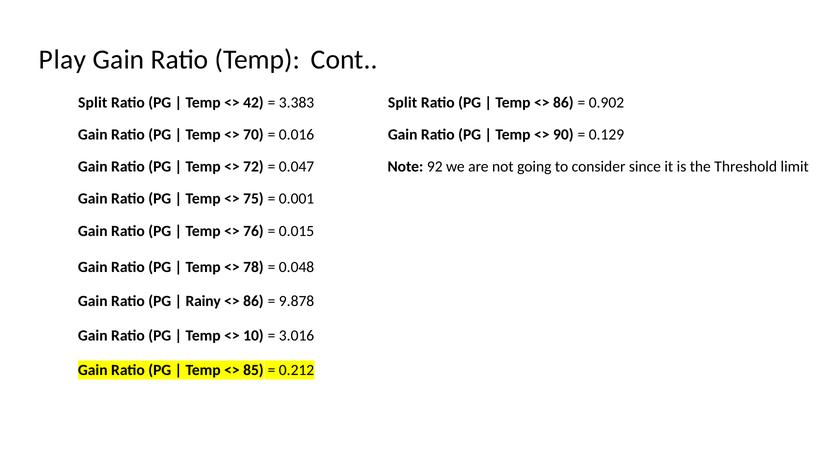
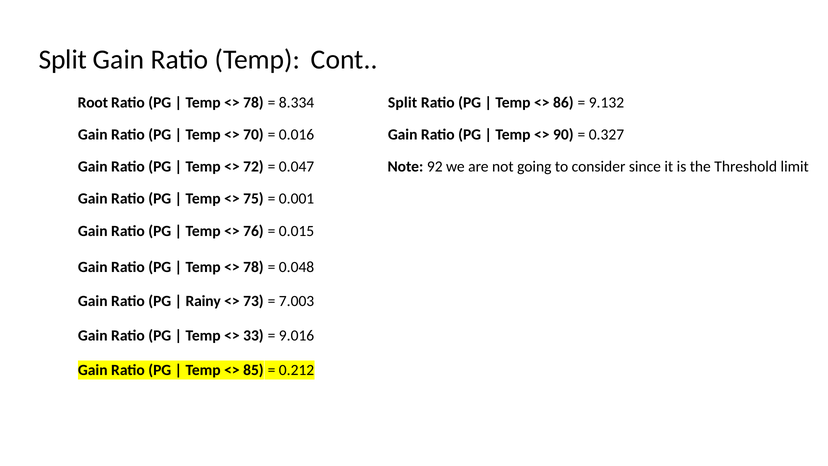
Play: Play -> Split (63, 60)
Split: Split -> Root (93, 102)
42: 42 -> 78 (253, 102)
3.383: 3.383 -> 8.334 (297, 102)
0.902: 0.902 -> 9.132 (606, 102)
0.129: 0.129 -> 0.327 (606, 134)
86: 86 -> 73 (253, 301)
9.878: 9.878 -> 7.003 (297, 301)
10: 10 -> 33 (253, 336)
3.016: 3.016 -> 9.016 (297, 336)
